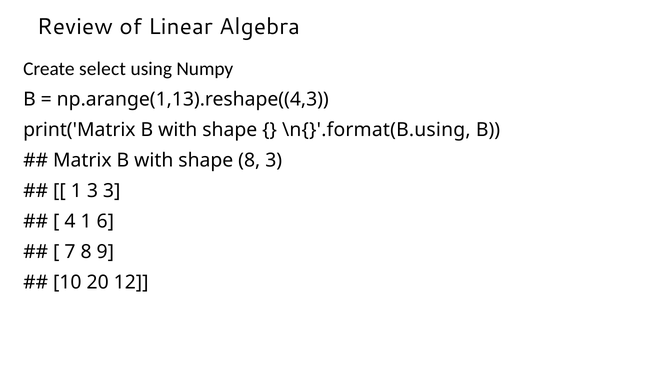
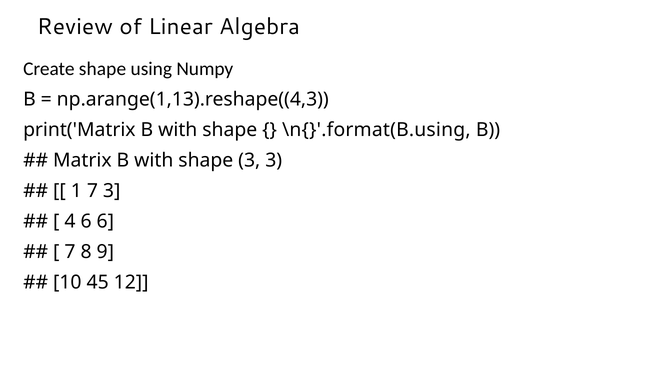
Create select: select -> shape (102, 69)
shape 8: 8 -> 3 (249, 161)
1 3: 3 -> 7 (92, 191)
4 1: 1 -> 6 (86, 222)
20: 20 -> 45 (98, 283)
